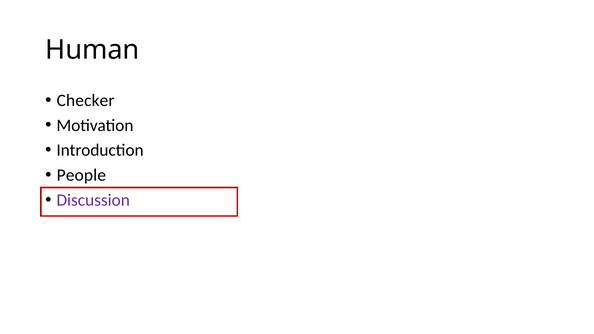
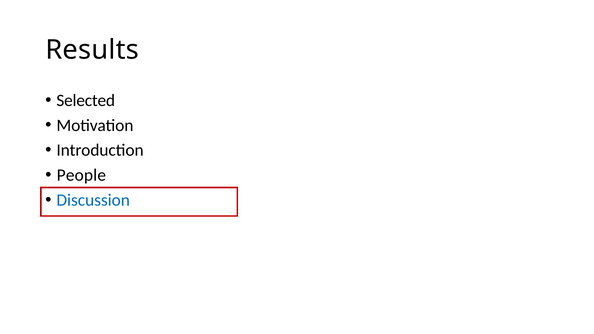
Human: Human -> Results (92, 50)
Checker: Checker -> Selected (86, 100)
Discussion colour: purple -> blue (93, 200)
